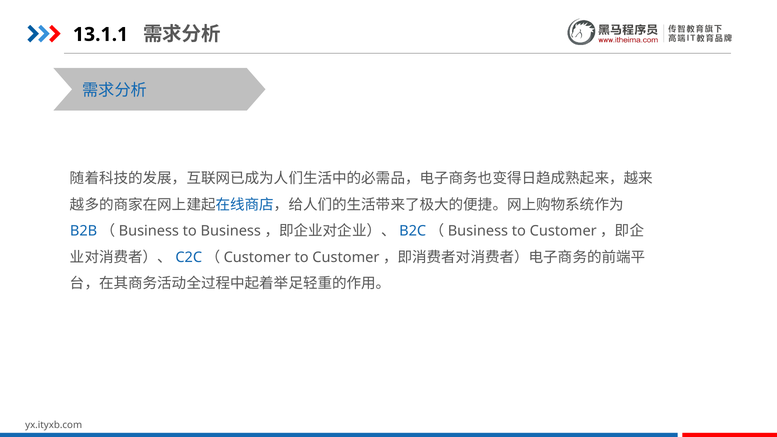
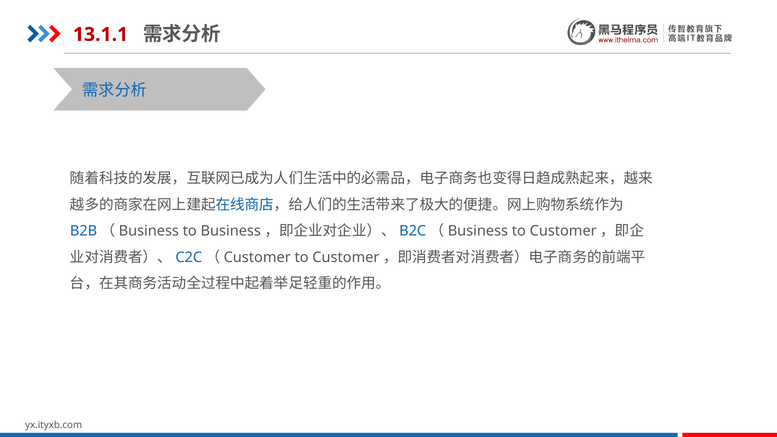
13.1.1 colour: black -> red (101, 35)
